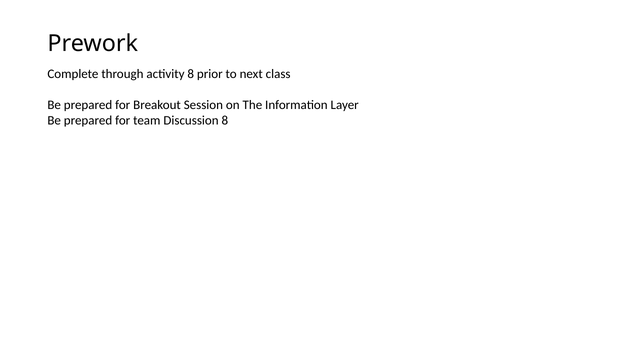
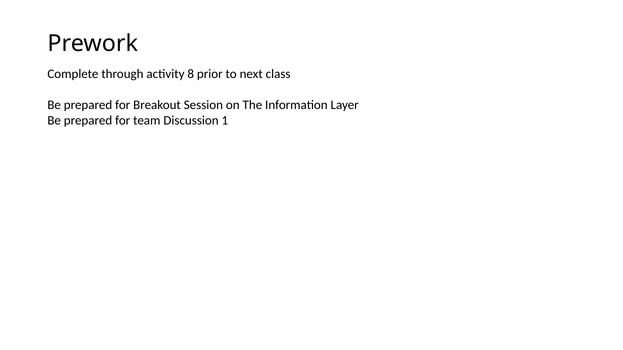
Discussion 8: 8 -> 1 (225, 121)
